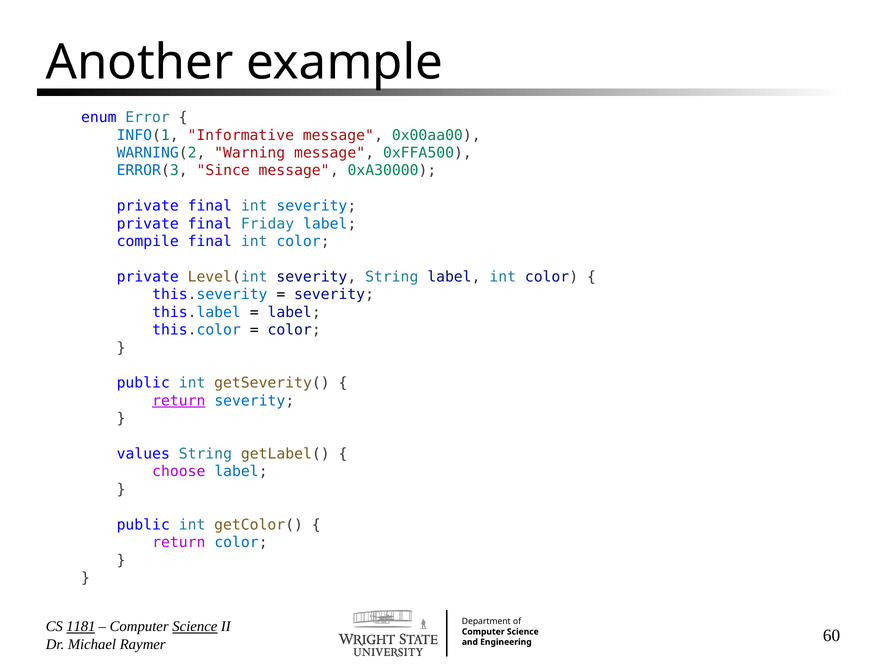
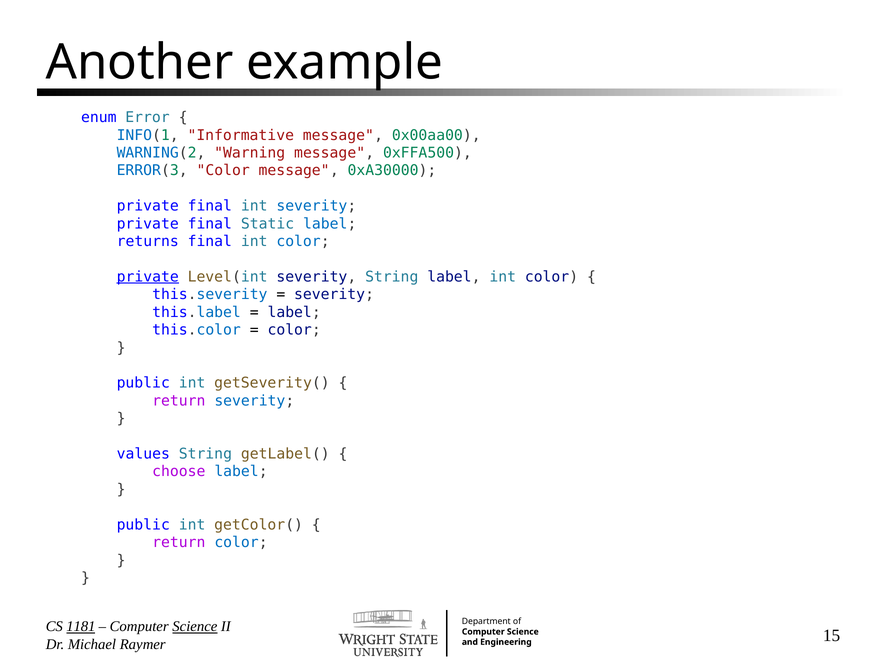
ERROR(3 Since: Since -> Color (223, 171)
Friday: Friday -> Static (268, 224)
compile: compile -> returns (148, 242)
private underline: none -> present (148, 277)
return underline: present -> none (179, 401)
60: 60 -> 15 (832, 636)
